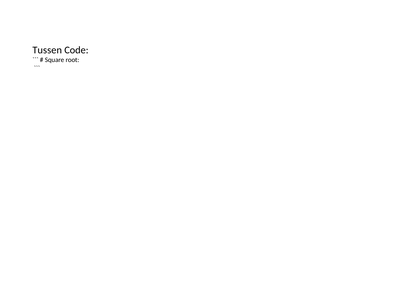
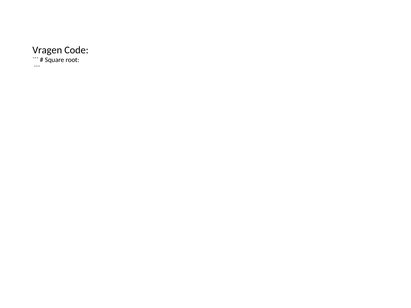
Tussen: Tussen -> Vragen (47, 50)
